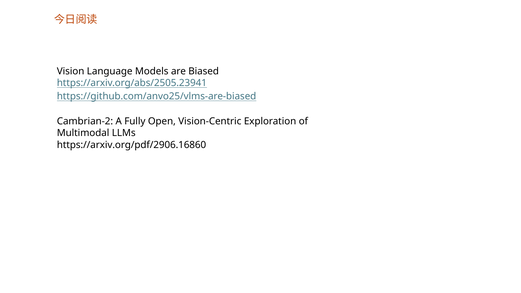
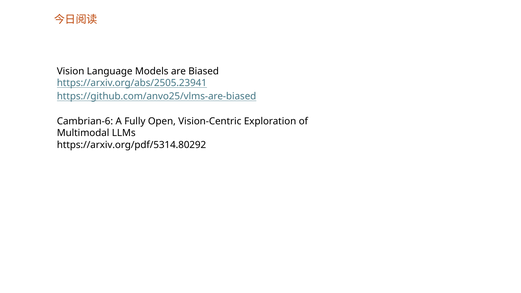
Cambrian-2: Cambrian-2 -> Cambrian-6 (85, 121)
https://arxiv.org/pdf/2906.16860: https://arxiv.org/pdf/2906.16860 -> https://arxiv.org/pdf/5314.80292 (131, 145)
